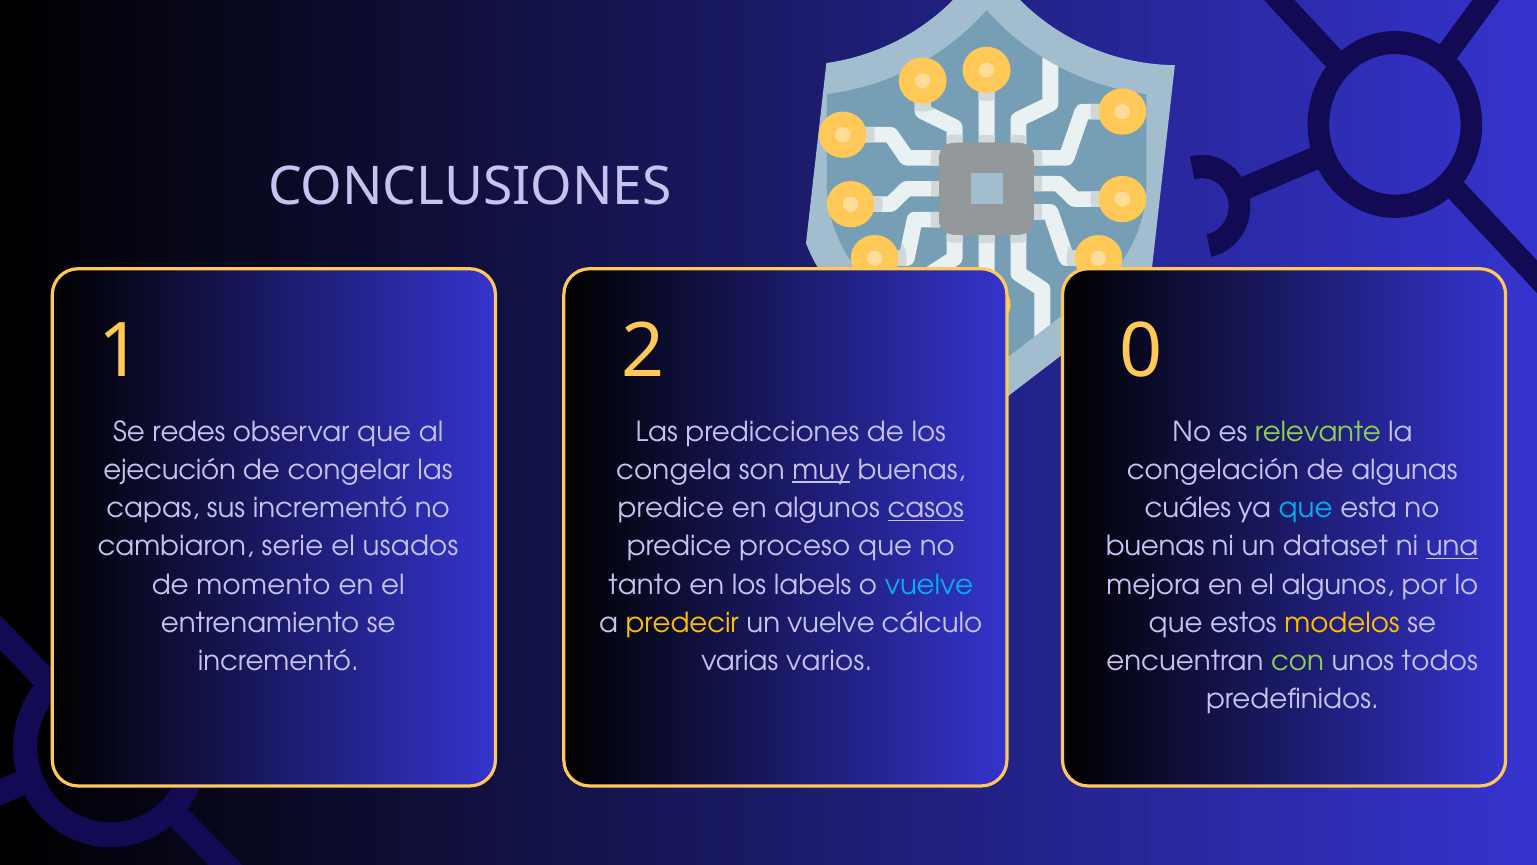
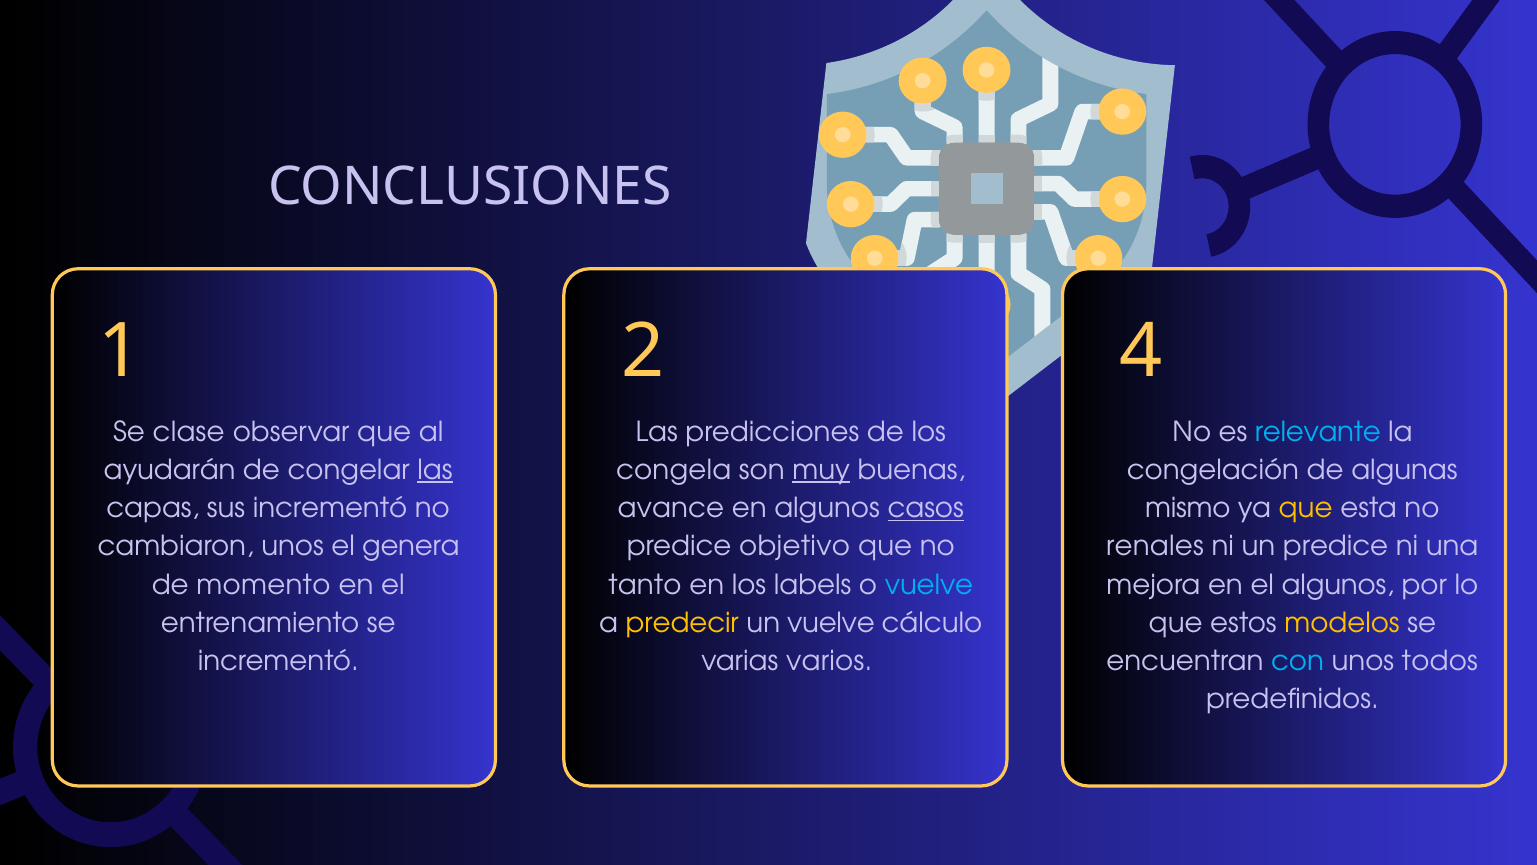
0: 0 -> 4 (1141, 352)
relevante colour: light green -> light blue (1318, 432)
redes: redes -> clase (189, 432)
ejecución: ejecución -> ayudarán (170, 470)
las underline: none -> present (435, 470)
cuáles: cuáles -> mismo (1188, 508)
que colour: light blue -> yellow (1306, 508)
predice: predice -> avance (671, 508)
buenas: buenas -> renales (1155, 546)
un dataset: dataset -> predice (1336, 546)
una underline: present -> none (1452, 546)
cambiaron serie: serie -> unos (293, 546)
usados: usados -> genera (411, 546)
proceso: proceso -> objetivo (795, 546)
con colour: light green -> light blue (1298, 661)
